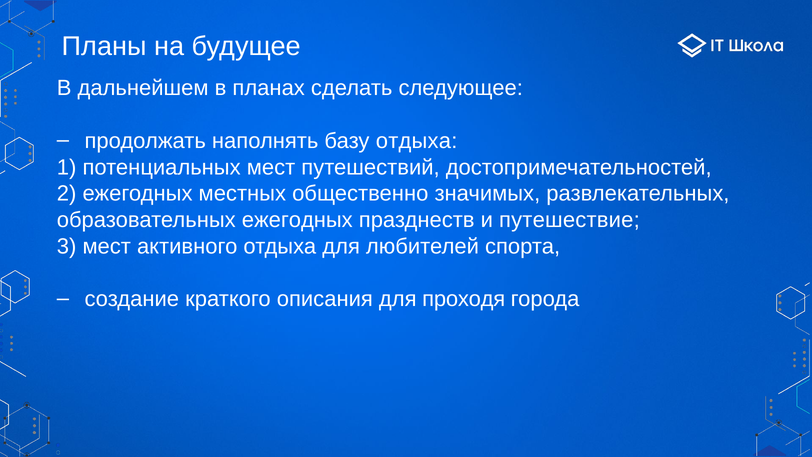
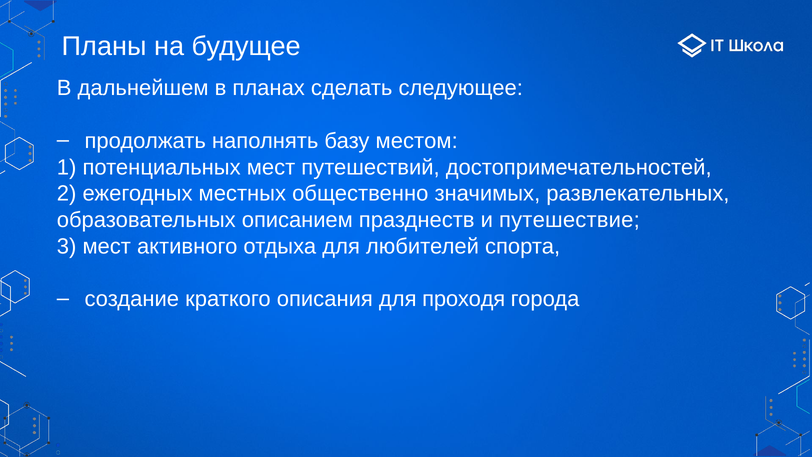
базу отдыха: отдыха -> местом (417, 141)
образовательных ежегодных: ежегодных -> описанием (297, 220)
